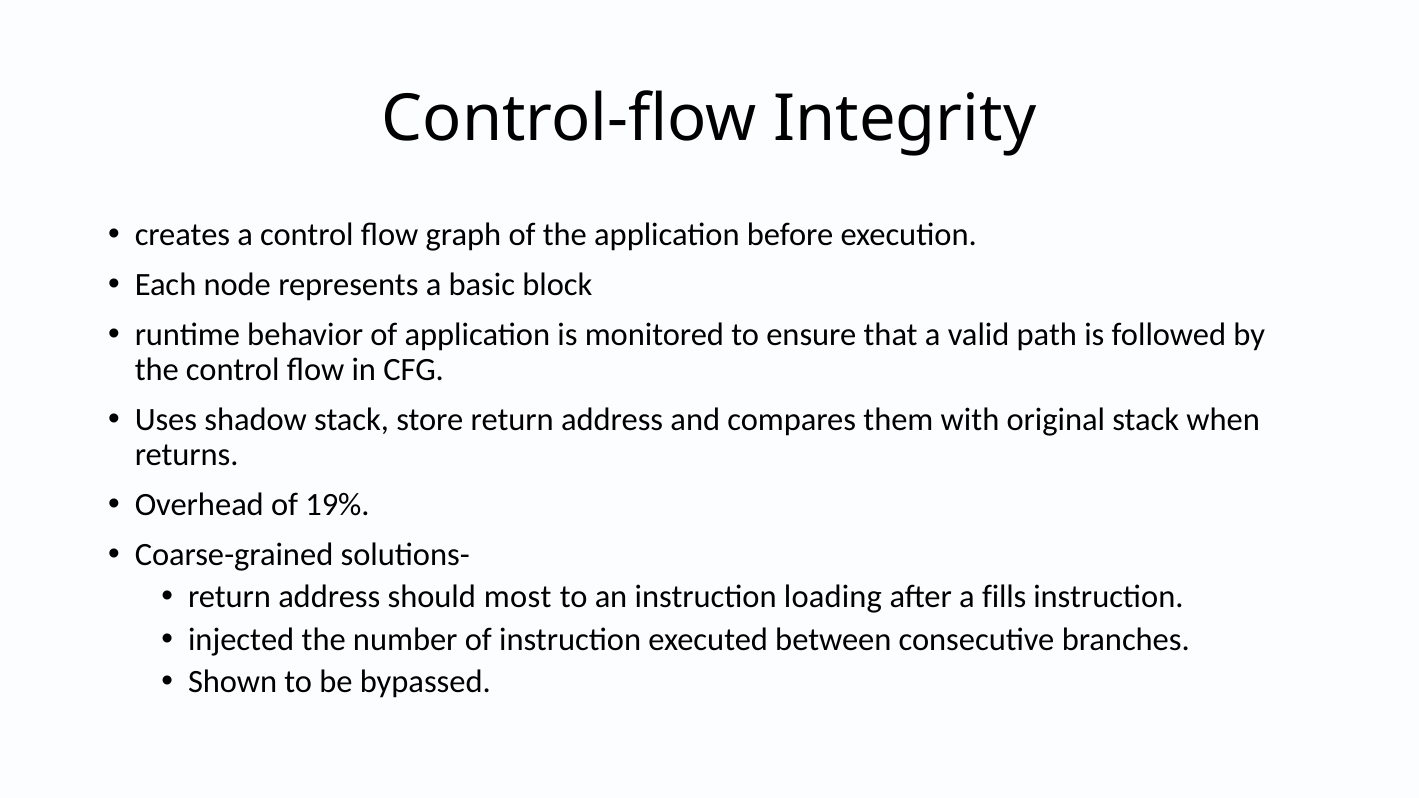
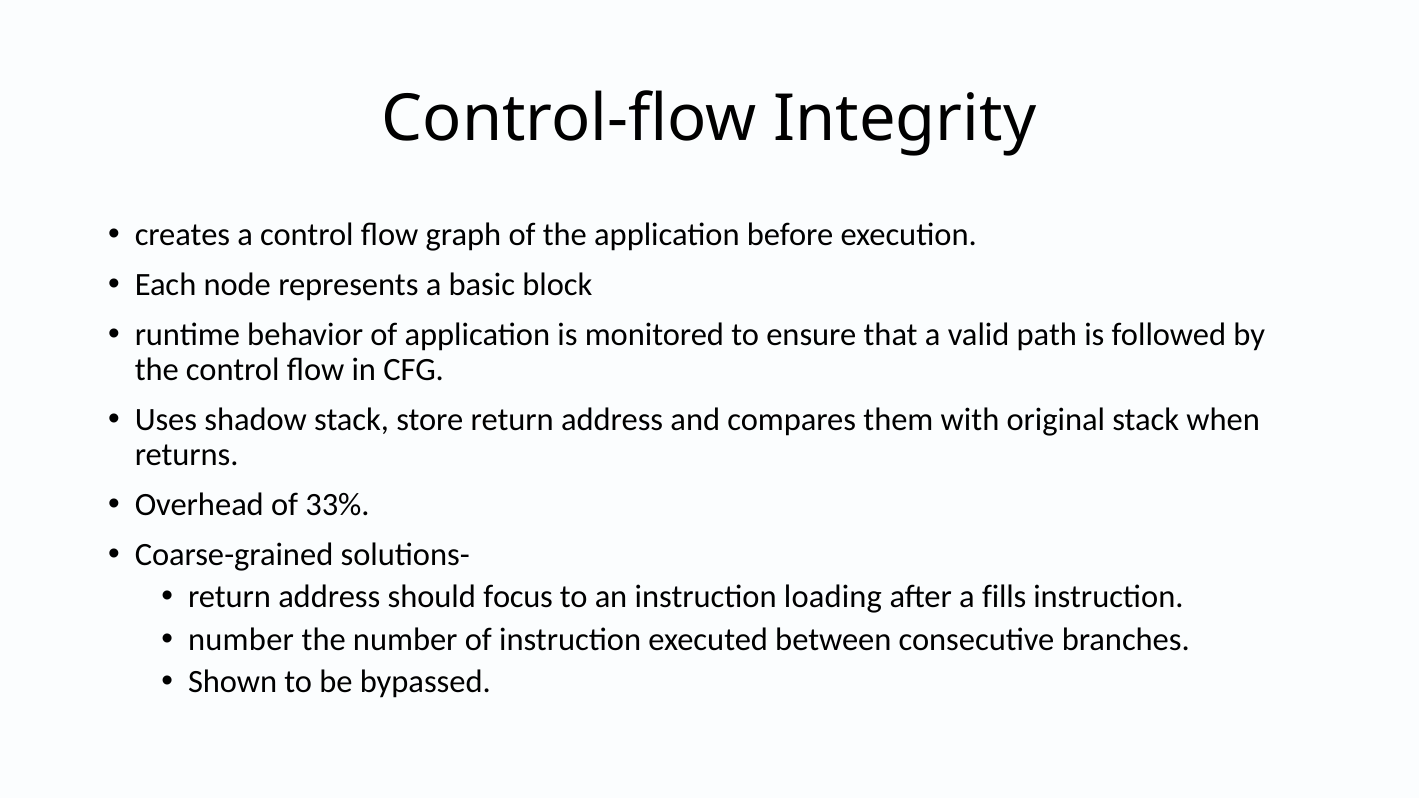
19%: 19% -> 33% (337, 505)
most: most -> focus (518, 597)
injected: injected -> number (241, 640)
